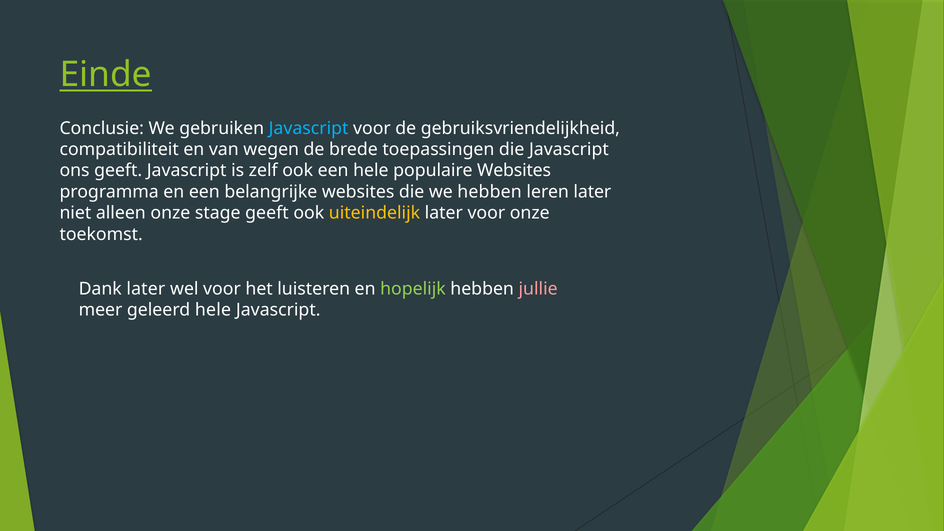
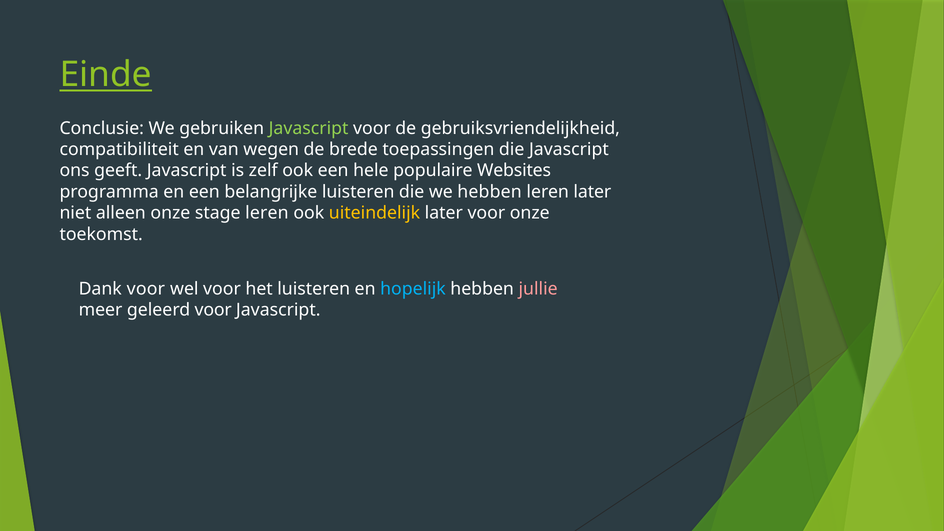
Javascript colour: light blue -> light green (309, 128)
belangrijke websites: websites -> luisteren (358, 192)
stage geeft: geeft -> leren (267, 213)
Dank later: later -> voor (146, 289)
hopelijk colour: light green -> light blue (413, 289)
geleerd hele: hele -> voor (213, 310)
